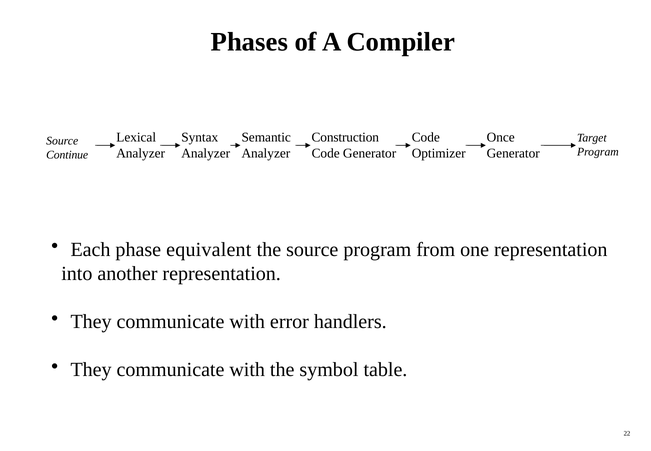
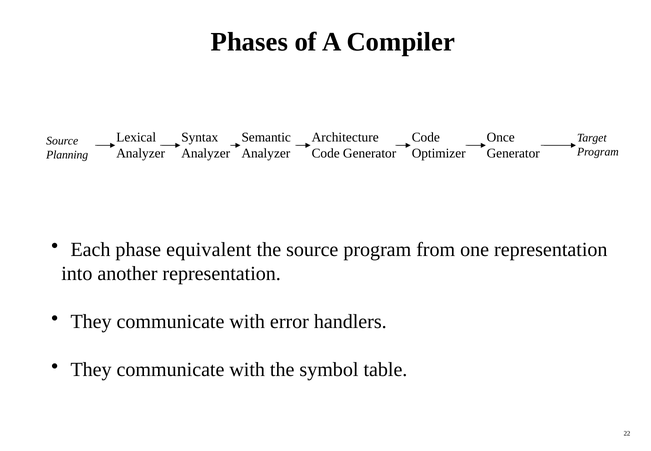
Construction: Construction -> Architecture (345, 137)
Continue: Continue -> Planning (67, 155)
